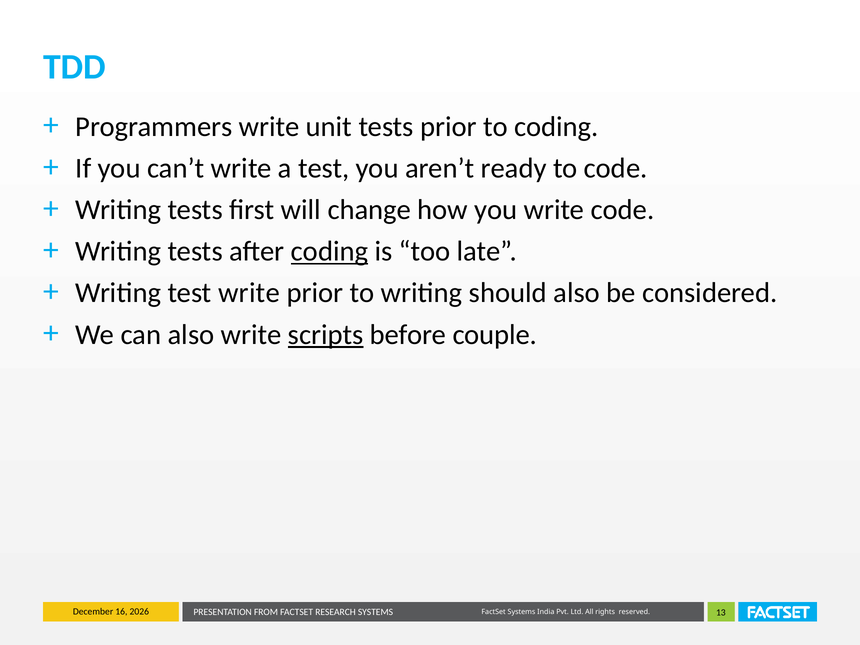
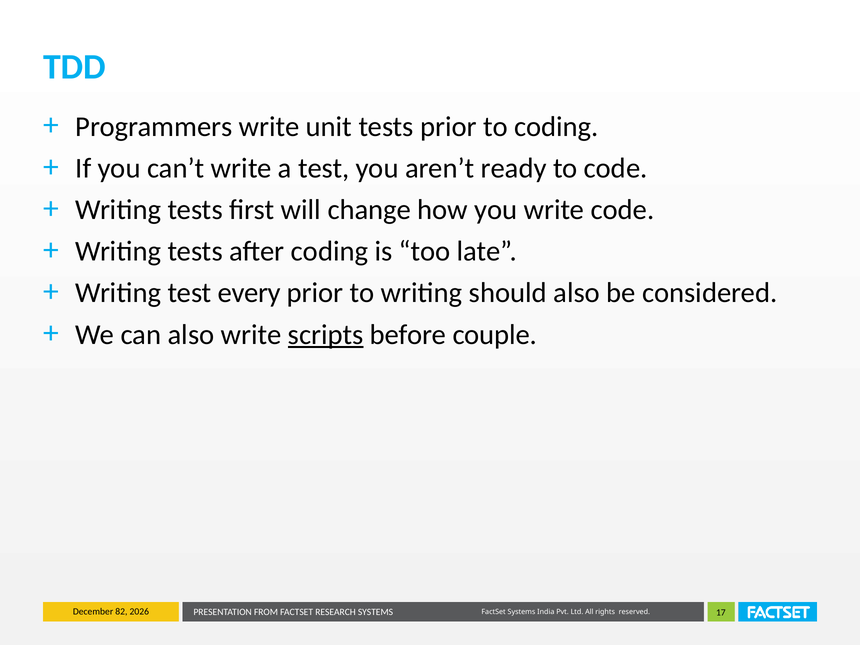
coding underline: present -> none (329, 251)
test write: write -> every (249, 293)
16: 16 -> 82 (121, 612)
13: 13 -> 17 (721, 613)
